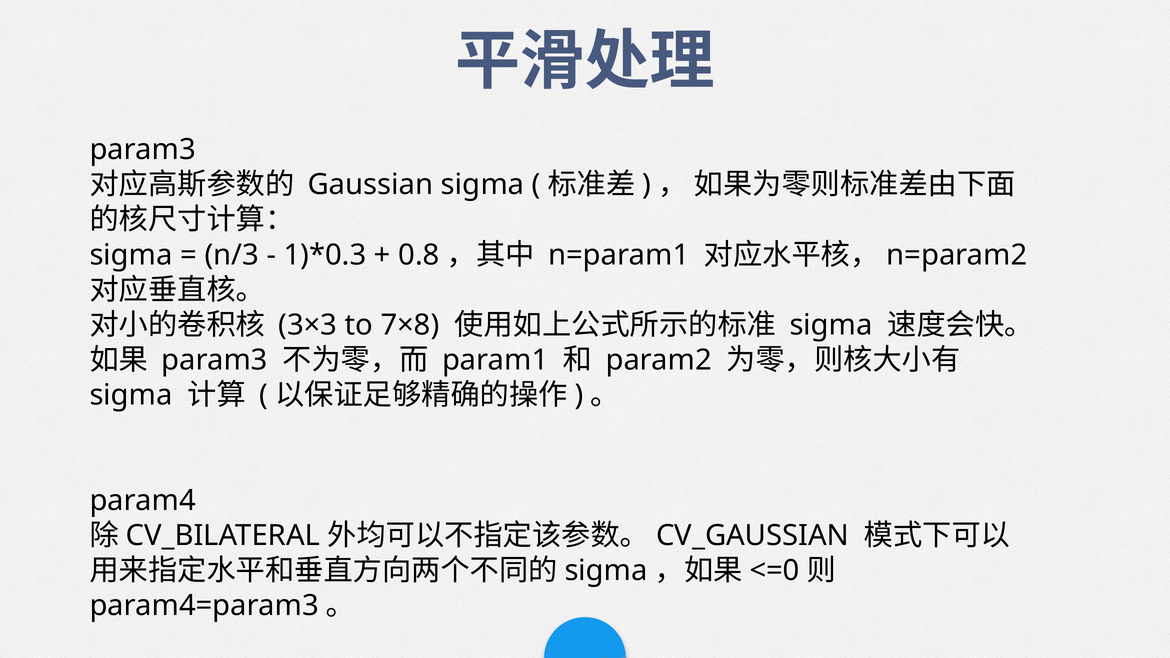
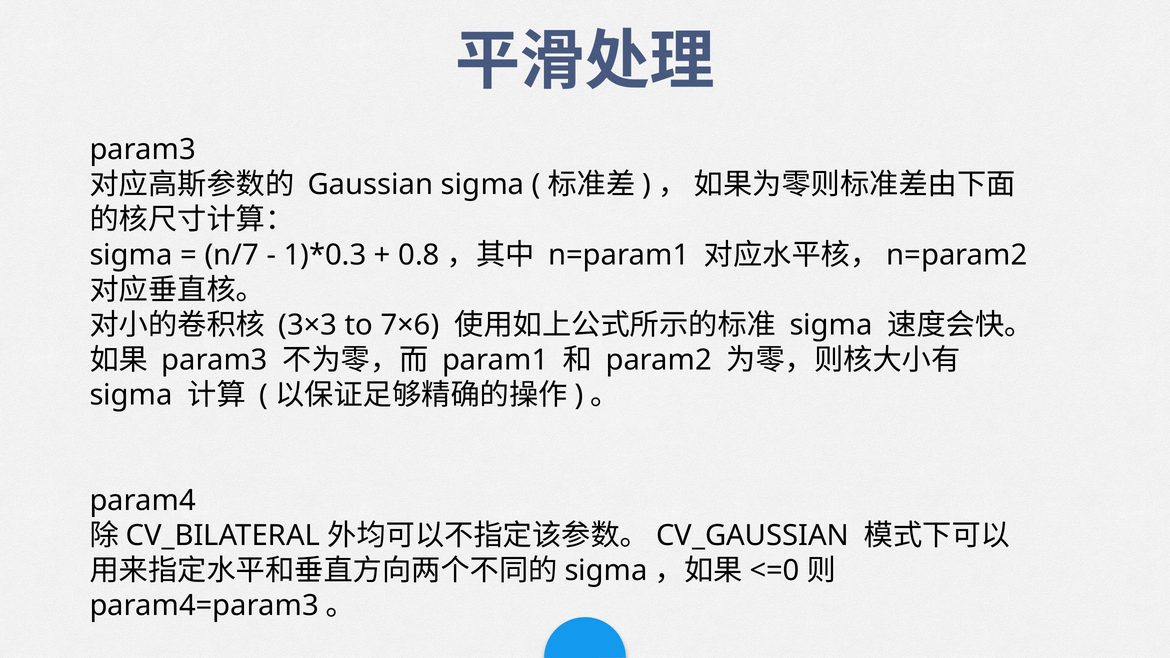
n/3: n/3 -> n/7 (232, 255)
7×8: 7×8 -> 7×6 (410, 325)
